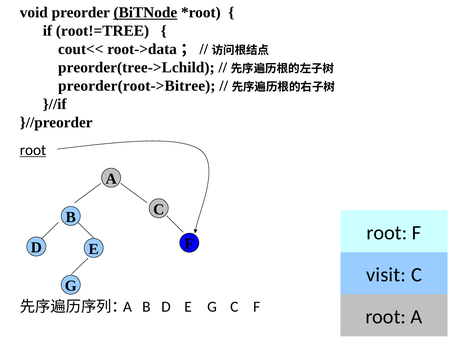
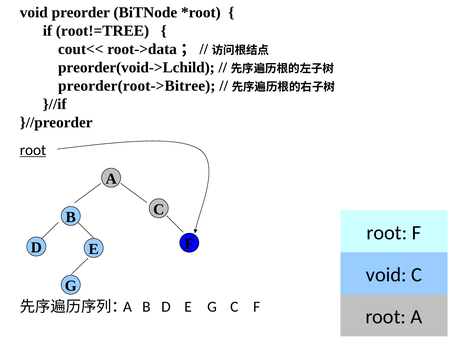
BiTNode underline: present -> none (145, 12)
preorder(tree->Lchild: preorder(tree->Lchild -> preorder(void->Lchild (136, 68)
visit: visit -> void (386, 275)
